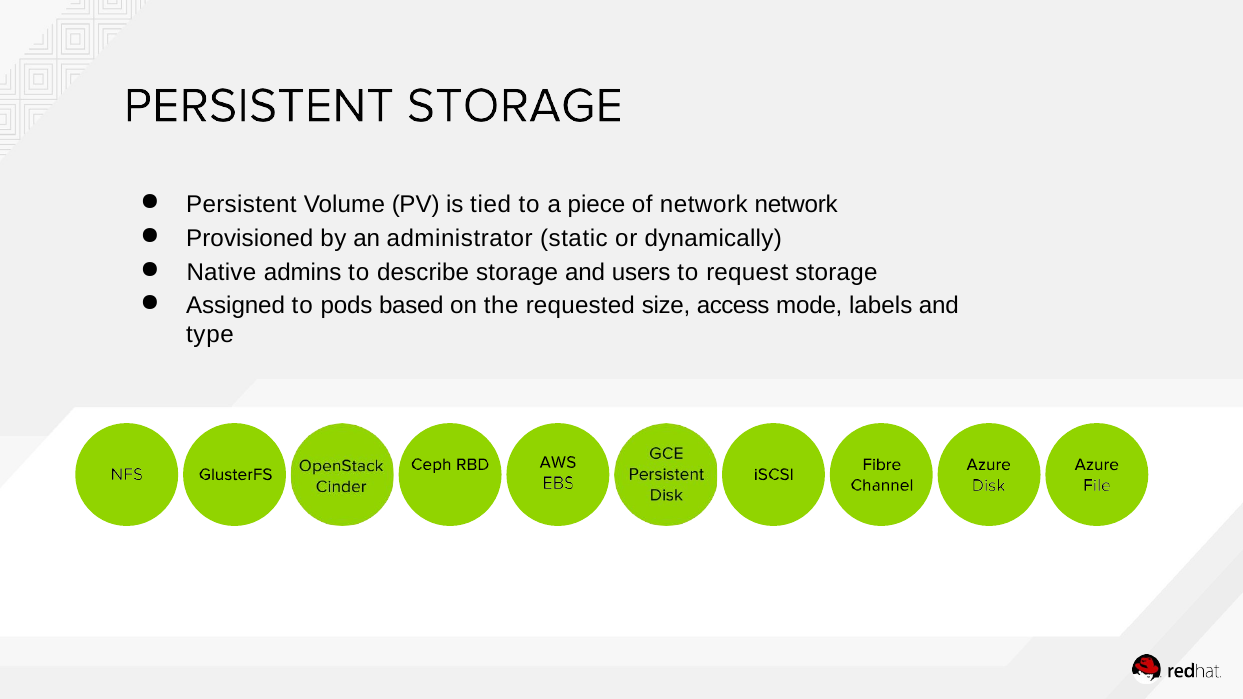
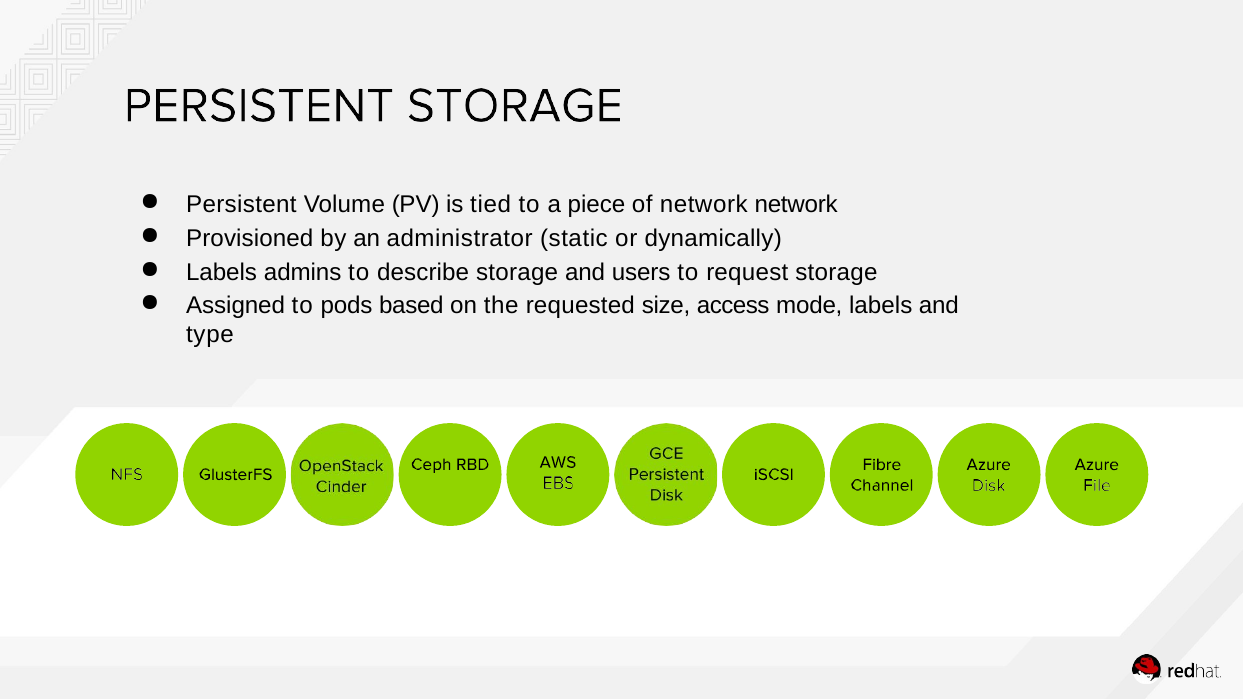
Native: Native -> Labels (222, 272)
